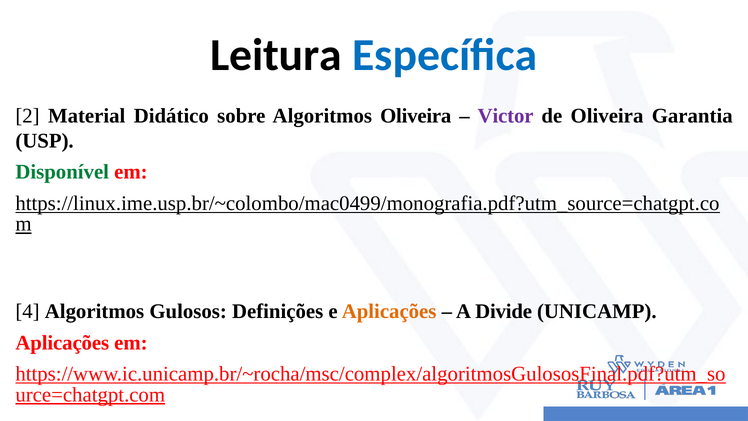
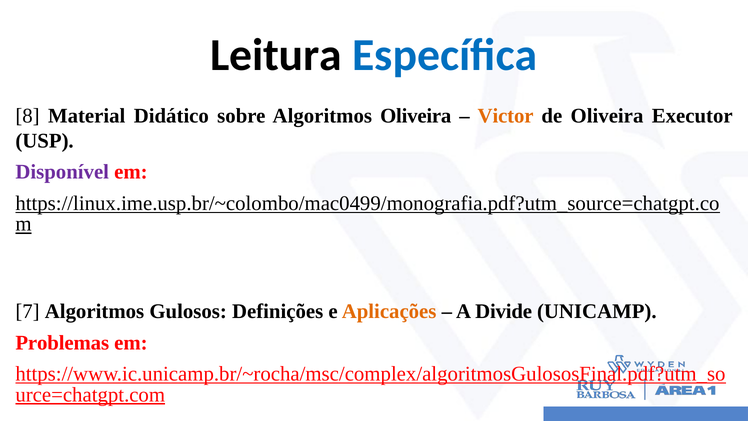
2: 2 -> 8 (28, 116)
Victor colour: purple -> orange (506, 116)
Garantia: Garantia -> Executor (692, 116)
Disponível colour: green -> purple (62, 172)
4: 4 -> 7 (28, 311)
Aplicações: Aplicações -> Problemas (62, 342)
